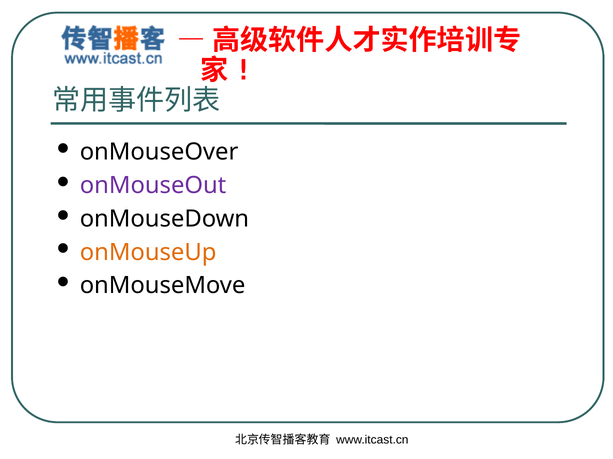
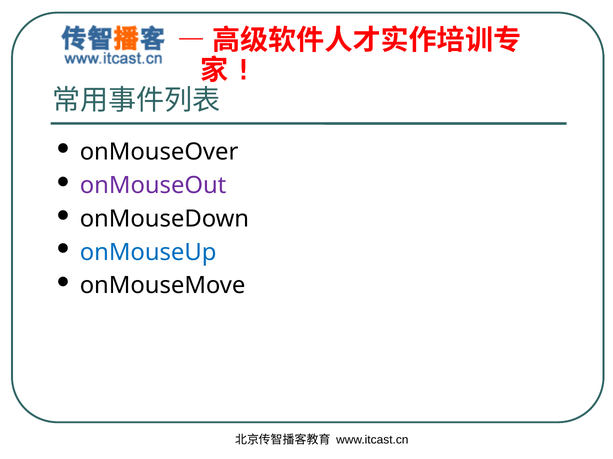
onMouseUp colour: orange -> blue (148, 253)
